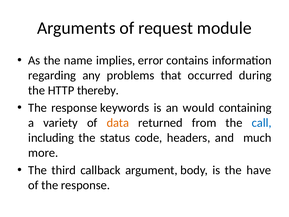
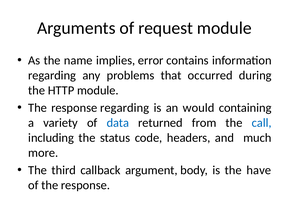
HTTP thereby: thereby -> module (98, 90)
response keywords: keywords -> regarding (125, 108)
data colour: orange -> blue (118, 123)
